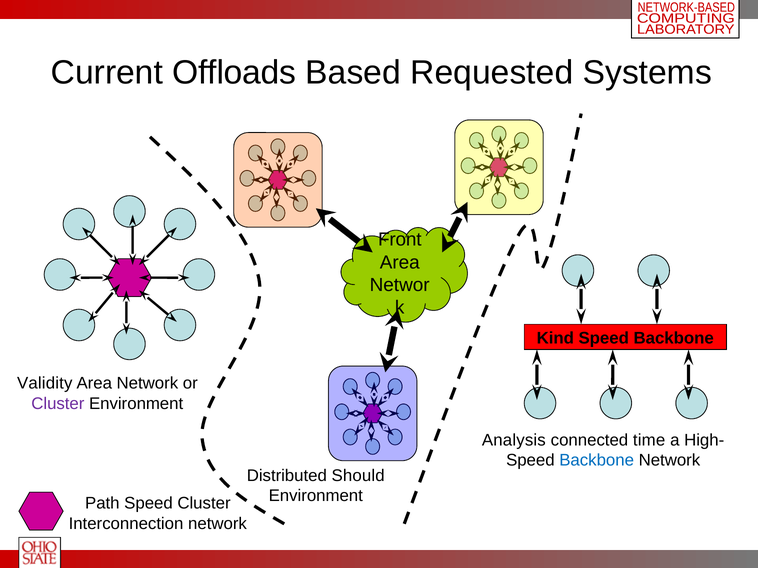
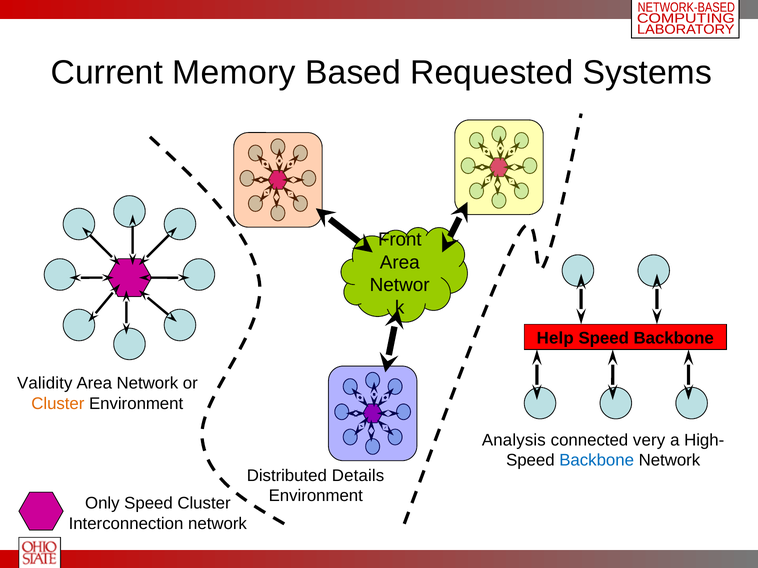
Offloads: Offloads -> Memory (234, 72)
Kind: Kind -> Help (555, 338)
Cluster colour: purple -> orange (58, 404)
time: time -> very (649, 441)
Should: Should -> Details (358, 476)
Path: Path -> Only (102, 504)
